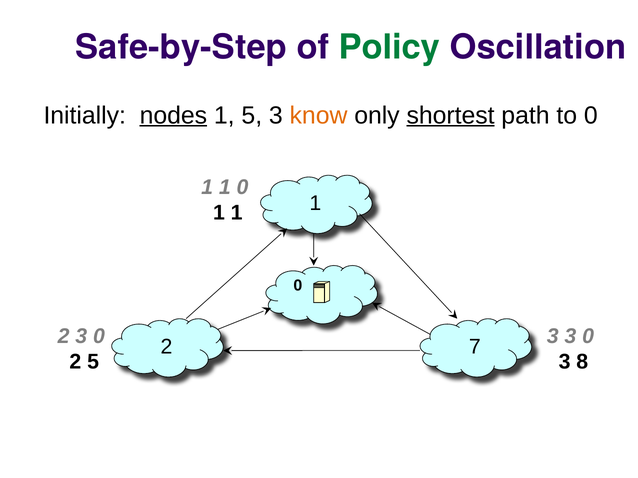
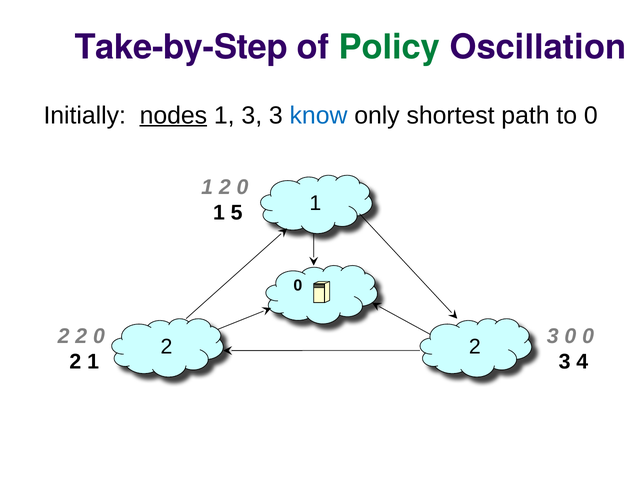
Safe-by-Step: Safe-by-Step -> Take-by-Step (181, 48)
1 5: 5 -> 3 (252, 115)
know colour: orange -> blue (319, 115)
shortest underline: present -> none (451, 115)
1: 1 -> 2 (225, 187)
1: 1 -> 5 (237, 213)
3: 3 -> 2 (81, 336)
3 3: 3 -> 0 (570, 336)
7: 7 -> 2 (475, 347)
5: 5 -> 1 (93, 362)
8: 8 -> 4 (582, 362)
